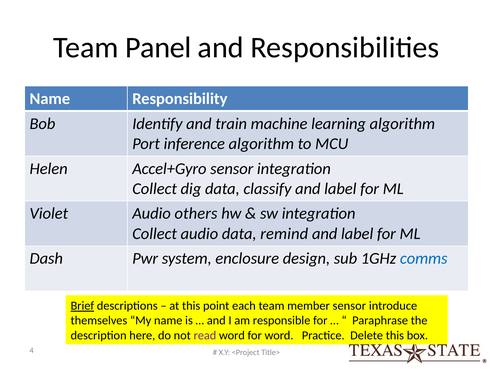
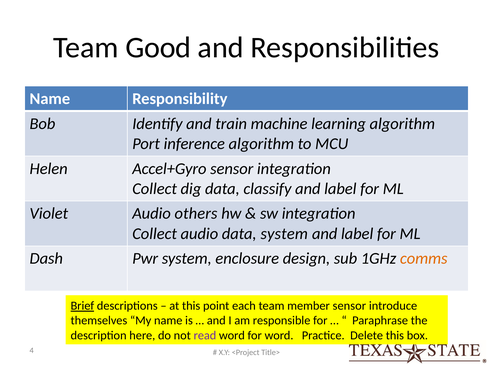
Panel: Panel -> Good (158, 48)
data remind: remind -> system (284, 234)
comms colour: blue -> orange (424, 259)
